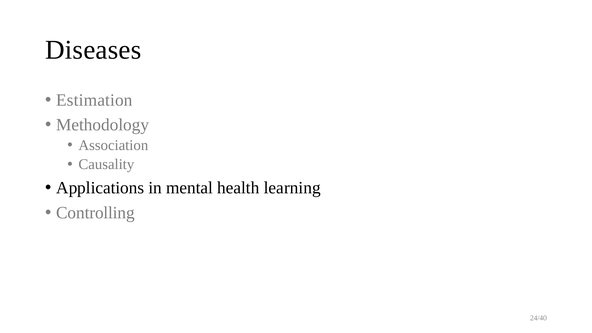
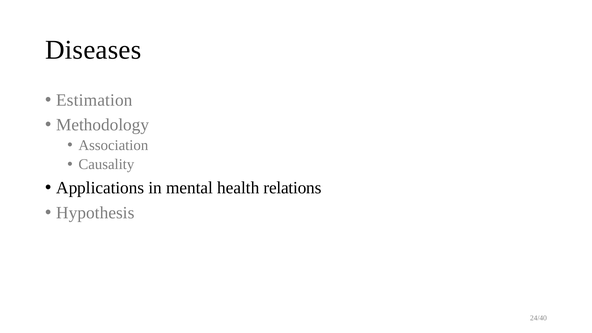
learning: learning -> relations (292, 188)
Controlling: Controlling -> Hypothesis (95, 213)
